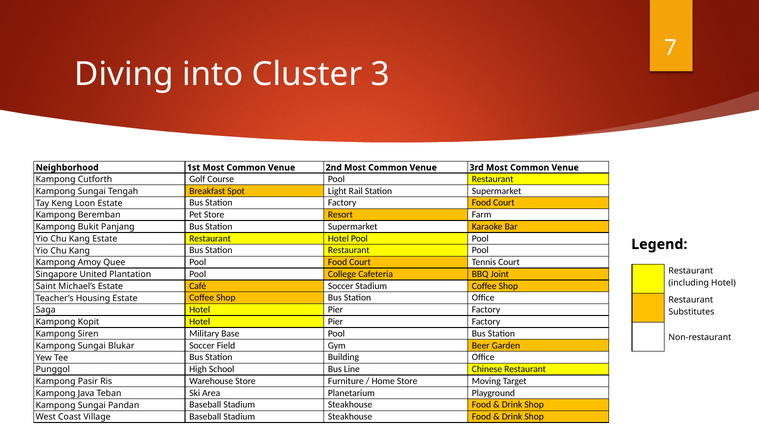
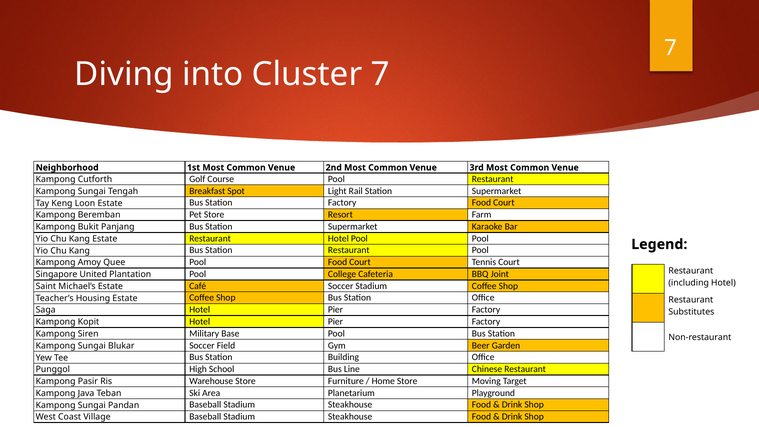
Cluster 3: 3 -> 7 (380, 74)
